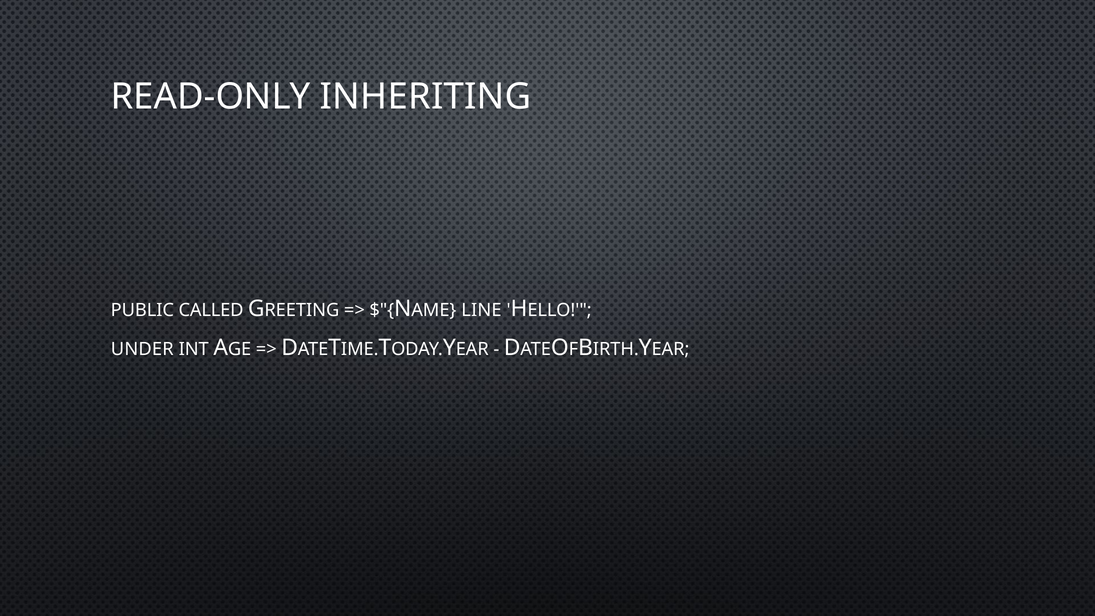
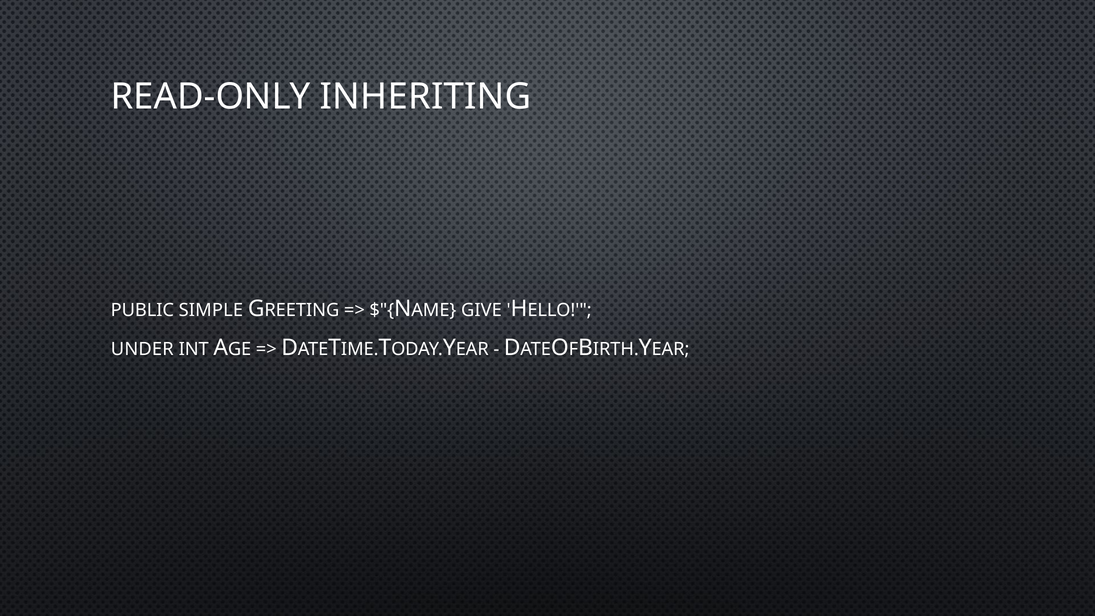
CALLED: CALLED -> SIMPLE (211, 310)
LINE: LINE -> GIVE (482, 310)
